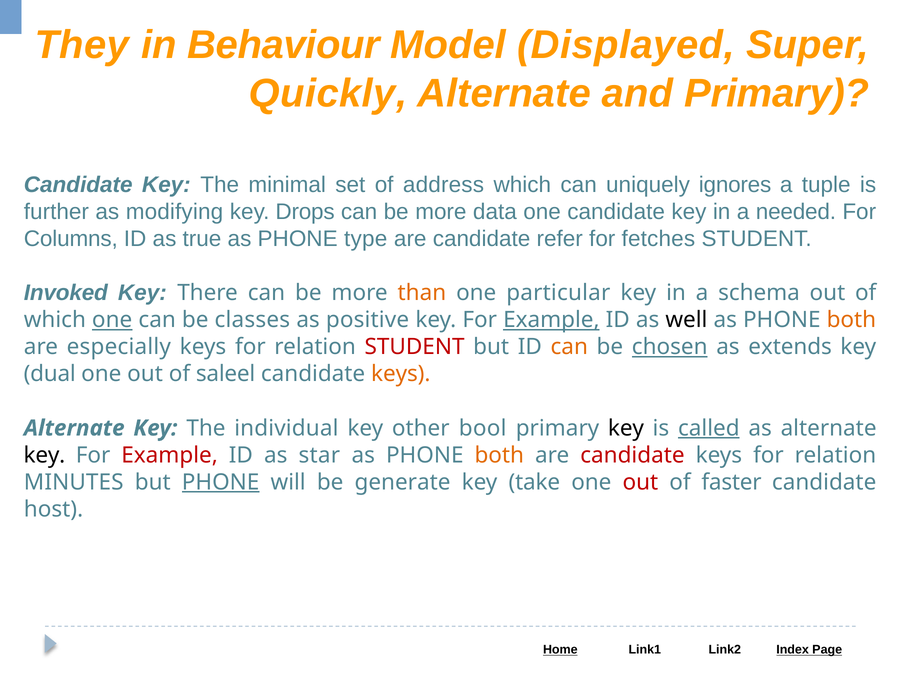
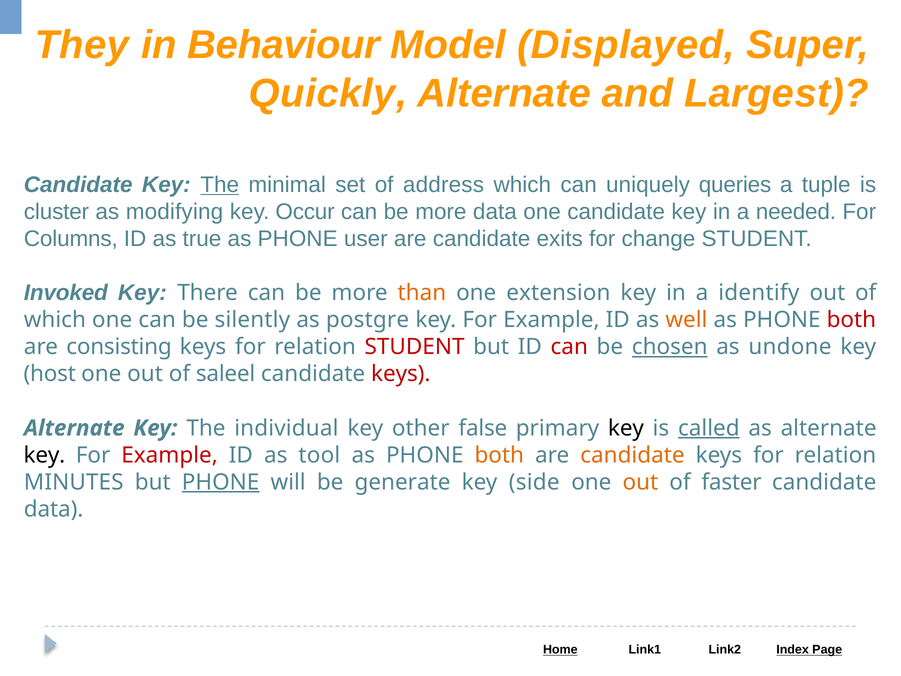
and Primary: Primary -> Largest (776, 93)
The underline: none -> present (220, 185)
ignores: ignores -> queries (735, 185)
further: further -> cluster (56, 212)
Drops: Drops -> Occur (305, 212)
type: type -> user (366, 239)
refer: refer -> exits (560, 239)
fetches: fetches -> change (658, 239)
particular: particular -> extension (558, 293)
schema: schema -> identify (759, 293)
one underline: present -> none (112, 320)
classes: classes -> silently (252, 320)
positive: positive -> postgre (368, 320)
Example underline: present -> none (551, 320)
well colour: black -> orange (686, 320)
both colour: orange -> red (851, 320)
especially: especially -> consisting (119, 347)
can colour: orange -> red (569, 347)
extends: extends -> undone (790, 347)
dual: dual -> host (50, 374)
keys colour: orange -> red (401, 374)
bool: bool -> false (483, 428)
star: star -> tool (319, 455)
candidate colour: red -> orange (632, 455)
take: take -> side (534, 482)
out colour: red -> orange (640, 482)
host: host -> data (54, 509)
